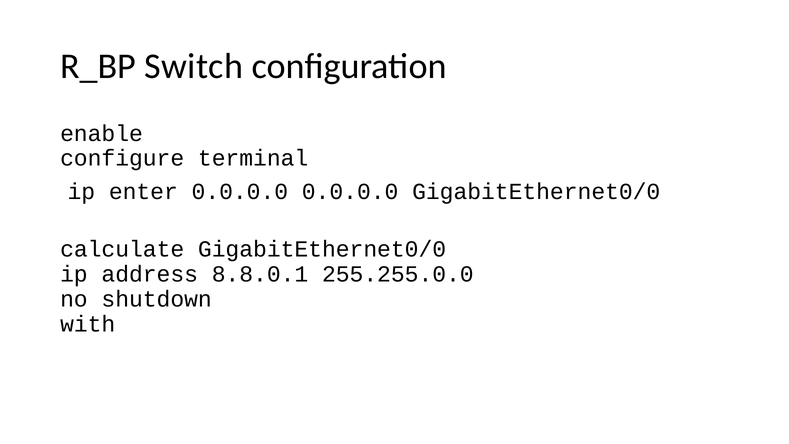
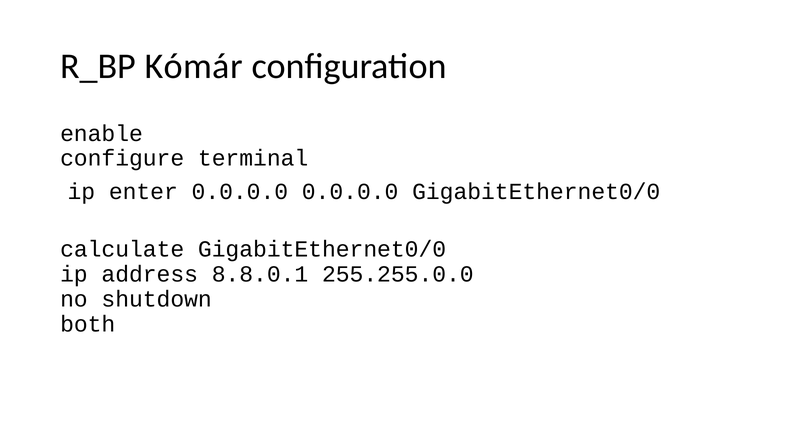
Switch: Switch -> Kómár (194, 66)
with: with -> both (88, 324)
